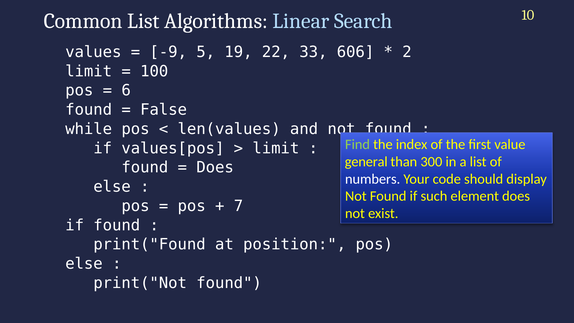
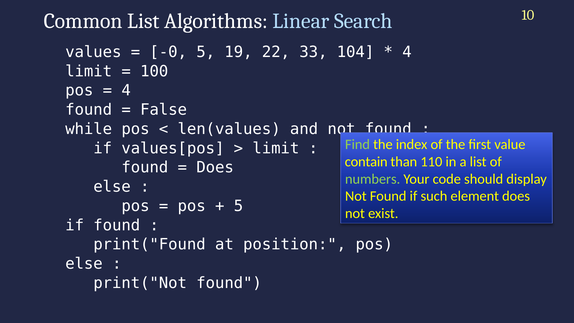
-9: -9 -> -0 (168, 52)
606: 606 -> 104 (355, 52)
2: 2 -> 4 (407, 52)
6: 6 -> 4 (126, 90)
general: general -> contain (366, 162)
300: 300 -> 110 (431, 162)
numbers colour: white -> light green (373, 179)
7: 7 -> 5 (238, 206)
